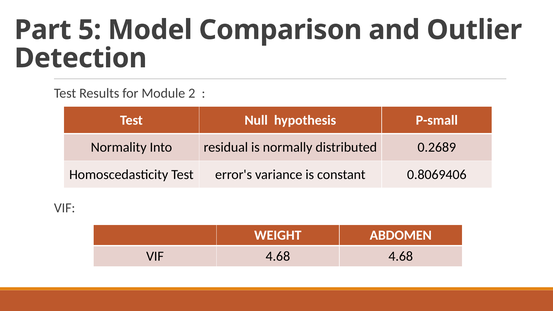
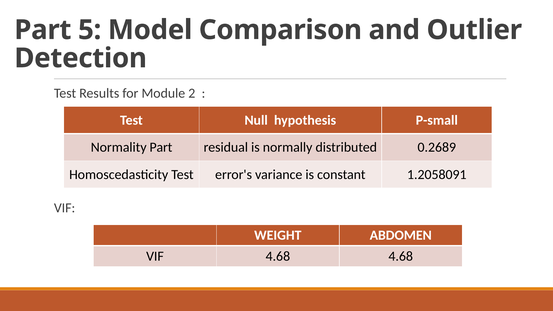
Normality Into: Into -> Part (161, 147)
0.8069406: 0.8069406 -> 1.2058091 (437, 174)
